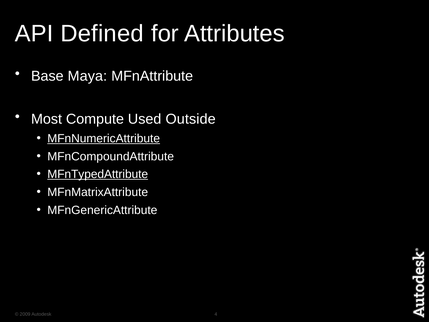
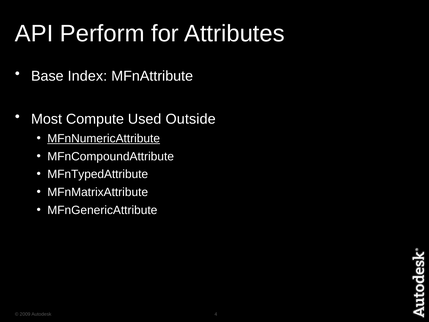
Defined: Defined -> Perform (102, 33)
Maya: Maya -> Index (87, 76)
MFnTypedAttribute underline: present -> none (98, 174)
